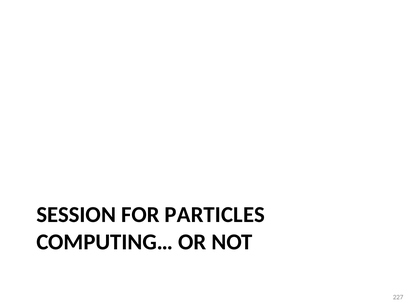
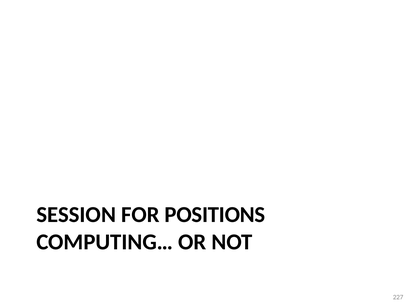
PARTICLES: PARTICLES -> POSITIONS (215, 214)
